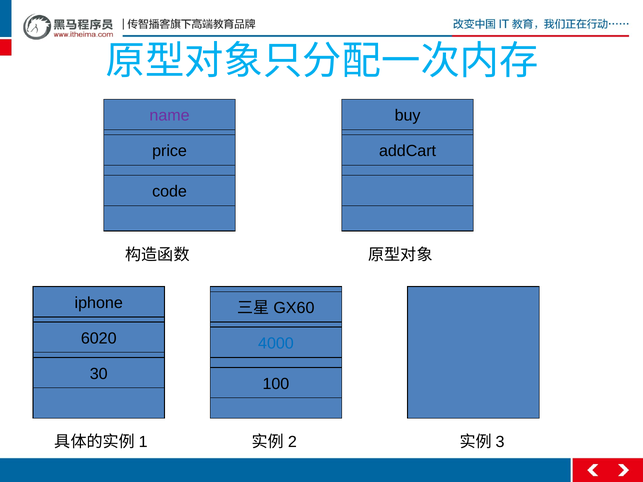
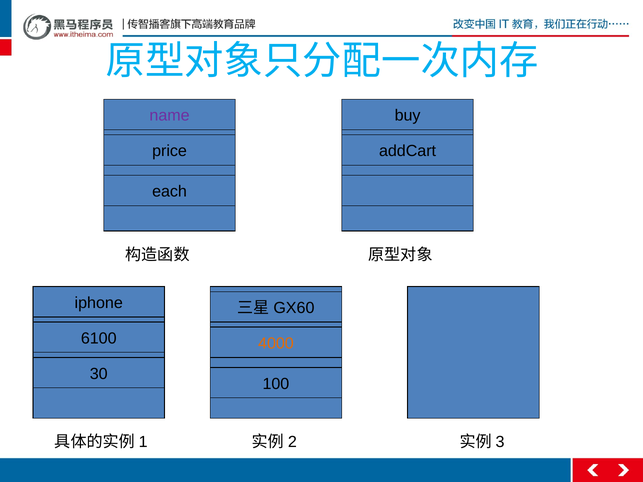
code: code -> each (170, 192)
6020: 6020 -> 6100 (99, 338)
4000 colour: blue -> orange (276, 344)
